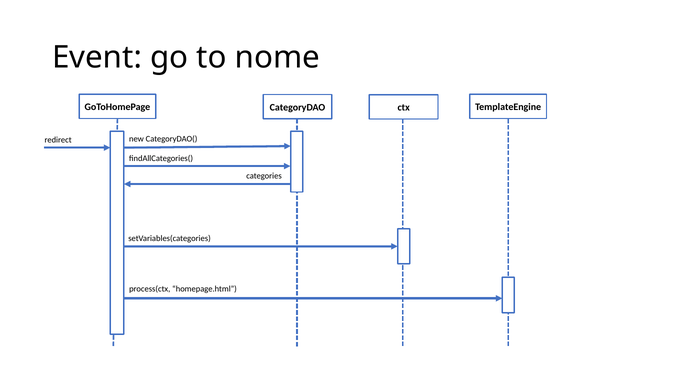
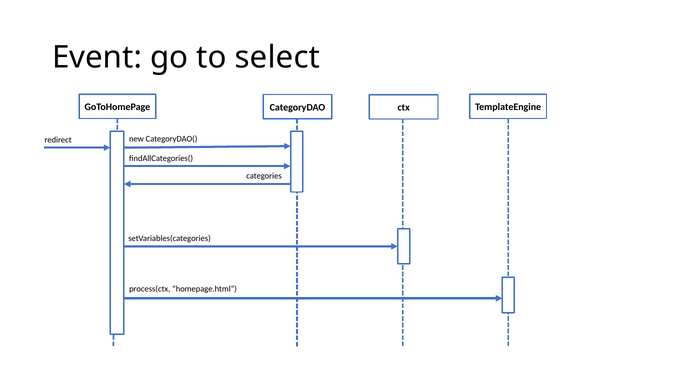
nome: nome -> select (277, 57)
